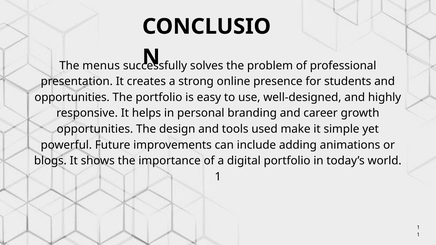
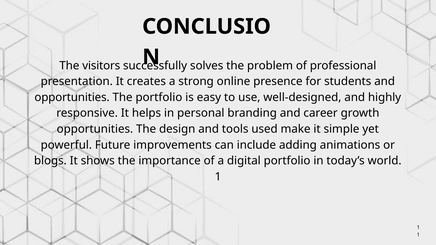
menus: menus -> visitors (101, 66)
